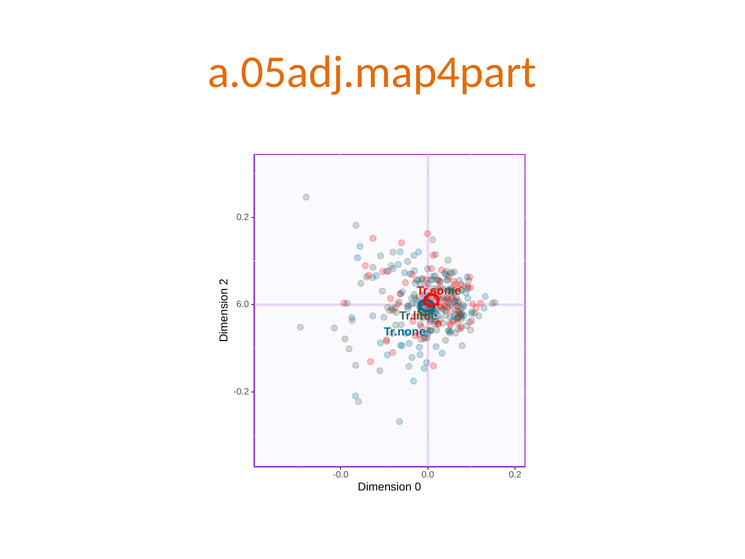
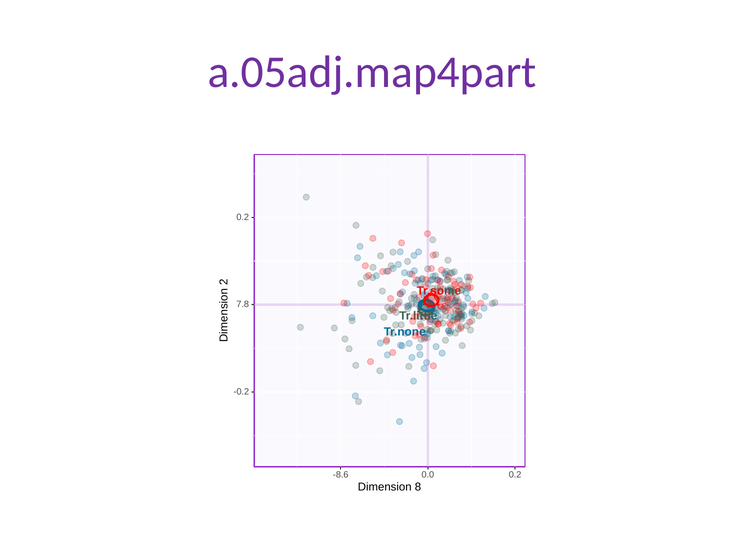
a.05adj.map4part colour: orange -> purple (372, 72)
6.0: 6.0 -> 7.8 (243, 304)
-0.0: -0.0 -> -8.6 (341, 475)
0: 0 -> 8 (418, 487)
